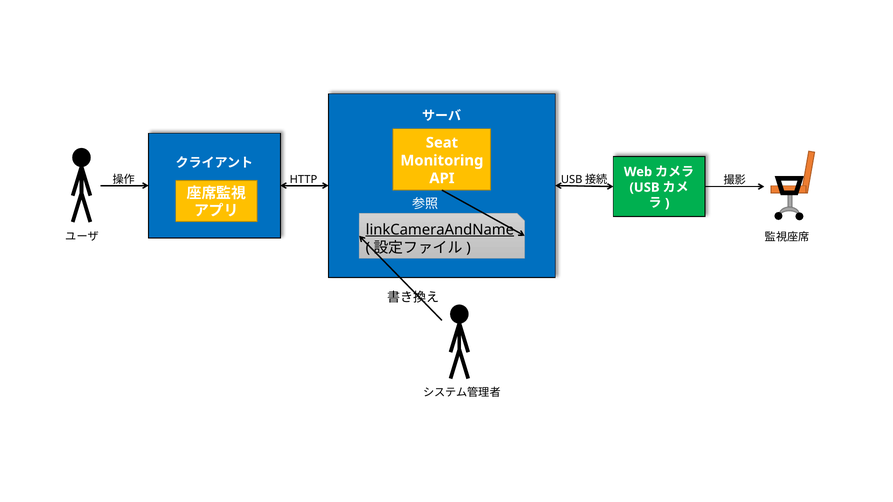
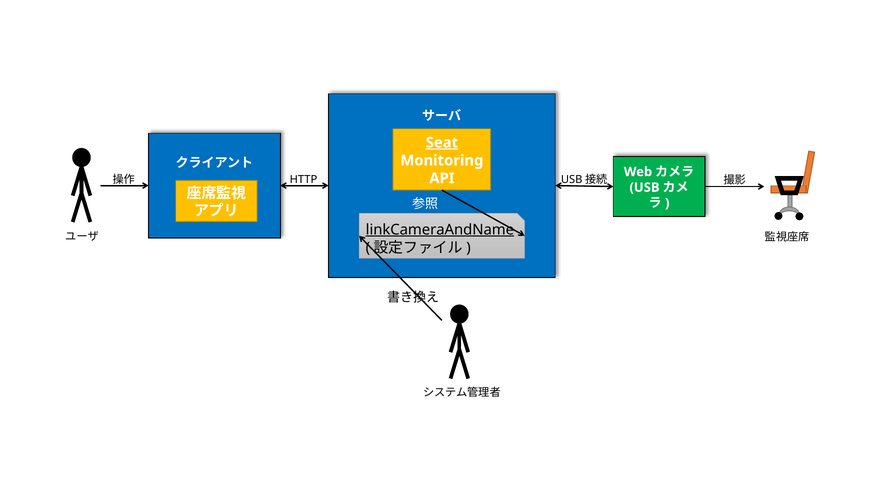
Seat underline: none -> present (442, 143)
